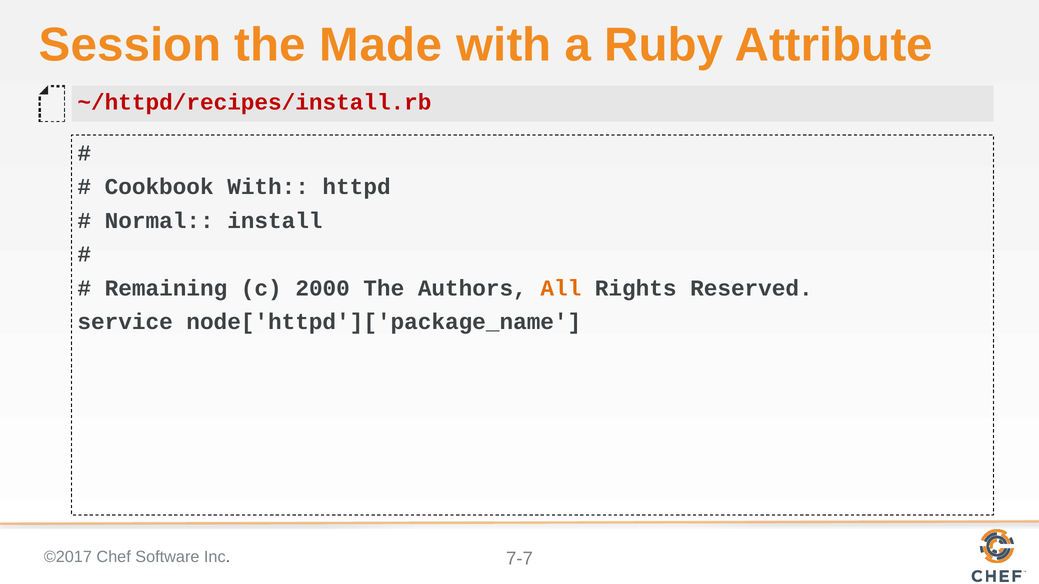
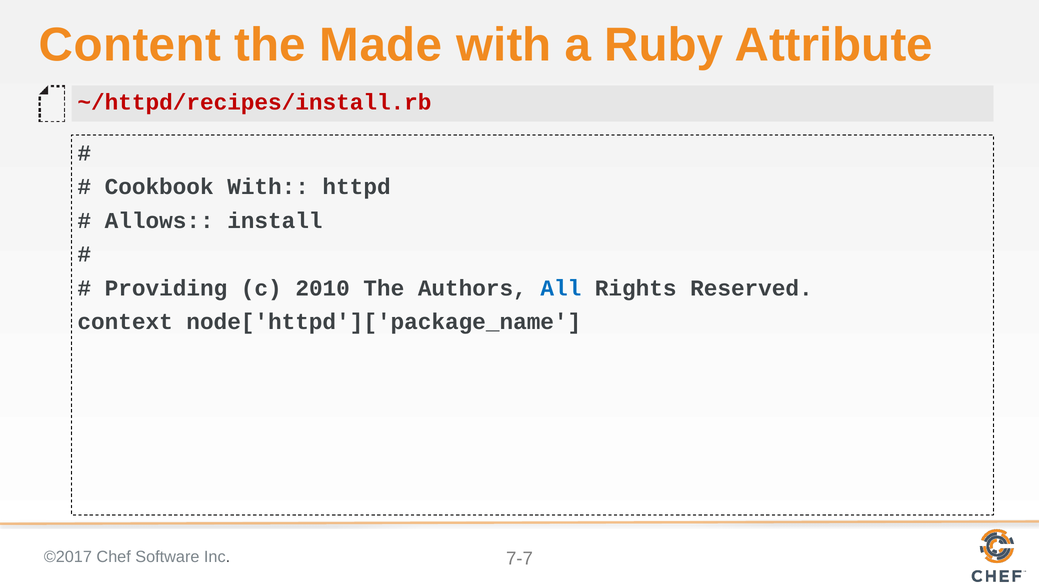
Session: Session -> Content (130, 45)
Normal: Normal -> Allows (159, 221)
Remaining: Remaining -> Providing (166, 288)
2000: 2000 -> 2010 (323, 288)
All colour: orange -> blue (561, 288)
service: service -> context (125, 322)
